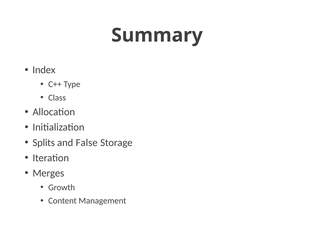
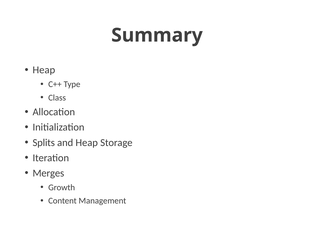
Index: Index -> Heap (44, 70)
and False: False -> Heap (87, 142)
